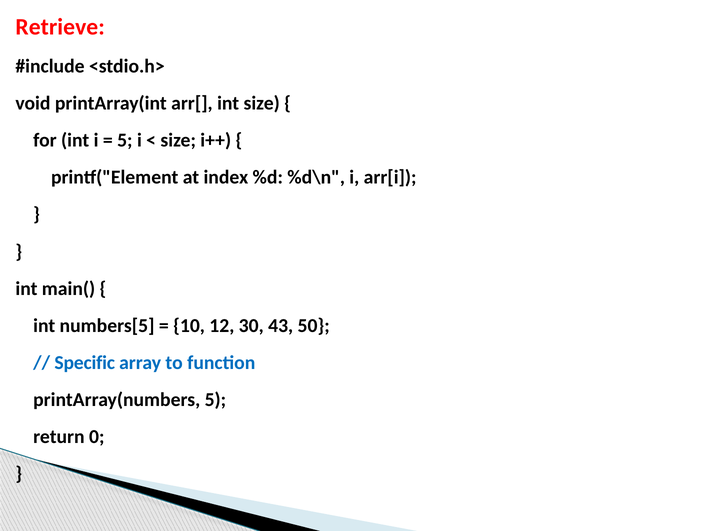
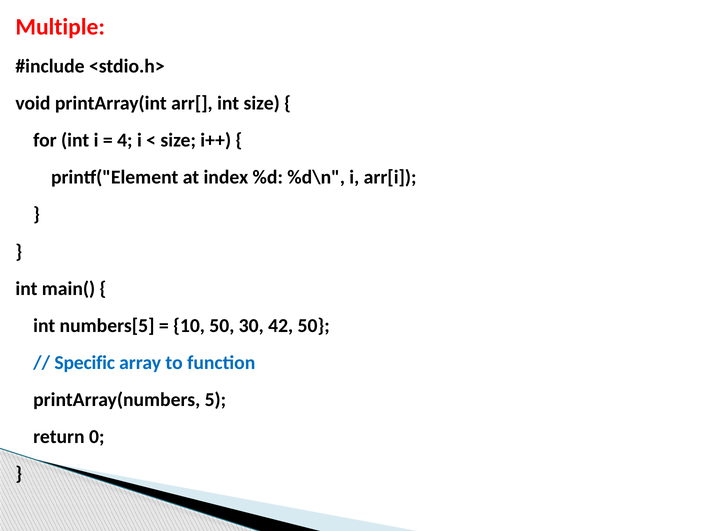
Retrieve: Retrieve -> Multiple (60, 27)
5: 5 -> 4 (125, 140)
10 12: 12 -> 50 (222, 325)
43: 43 -> 42 (281, 325)
